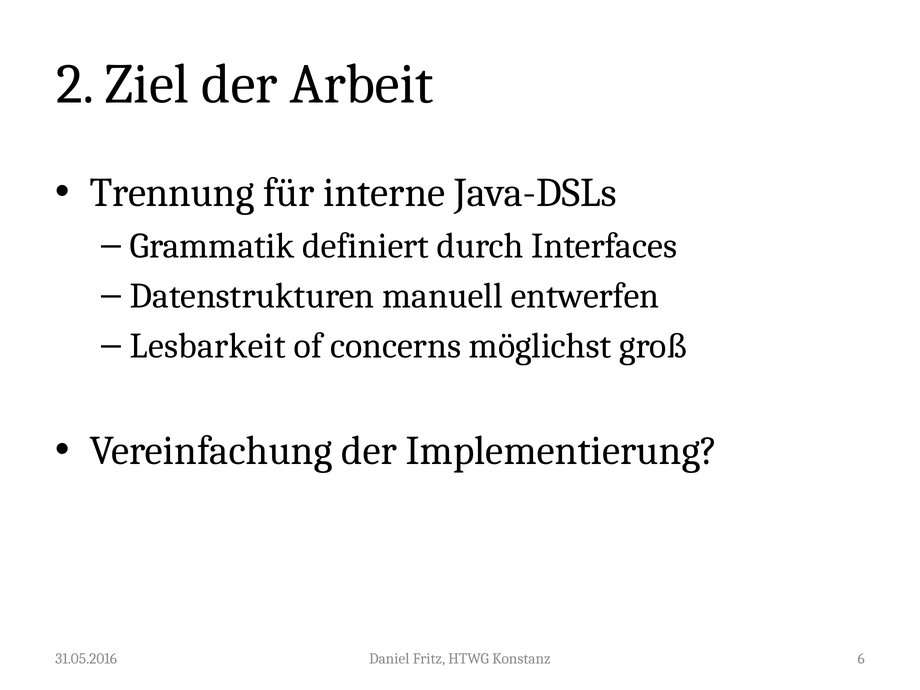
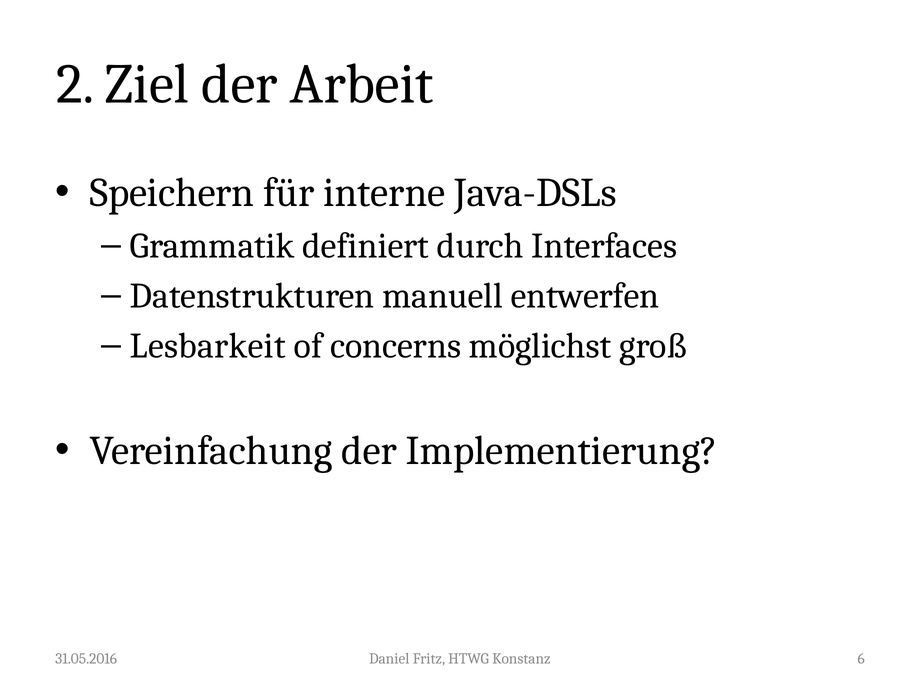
Trennung: Trennung -> Speichern (172, 193)
